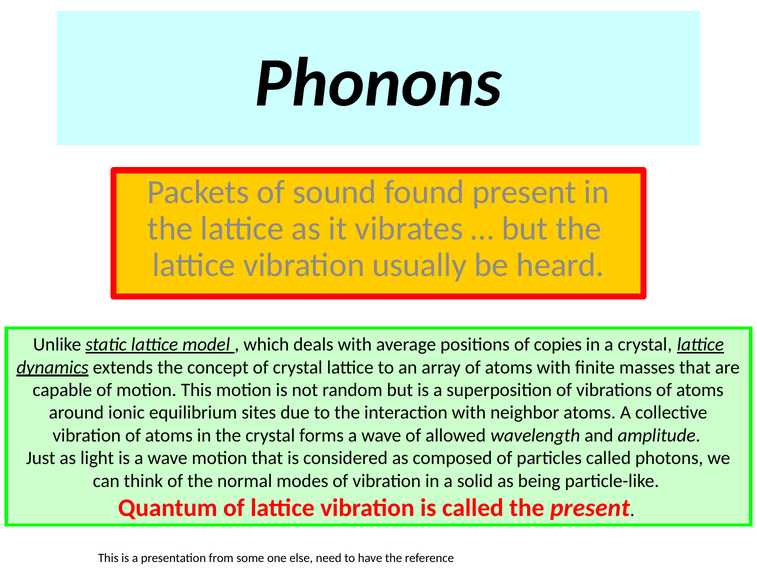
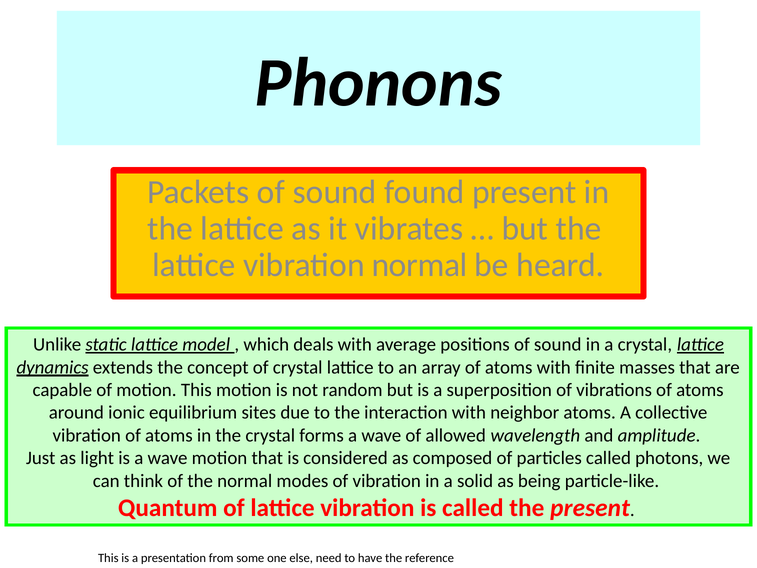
vibration usually: usually -> normal (420, 265)
positions of copies: copies -> sound (558, 344)
